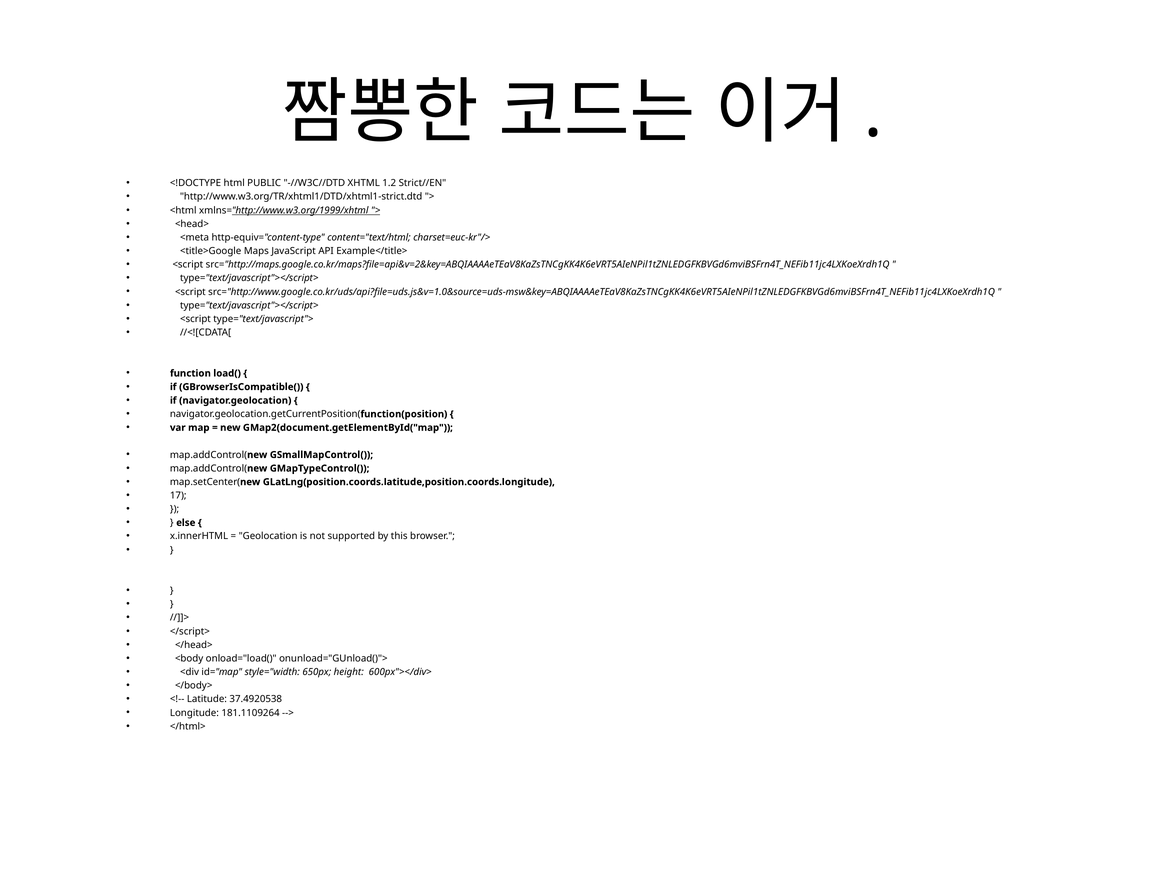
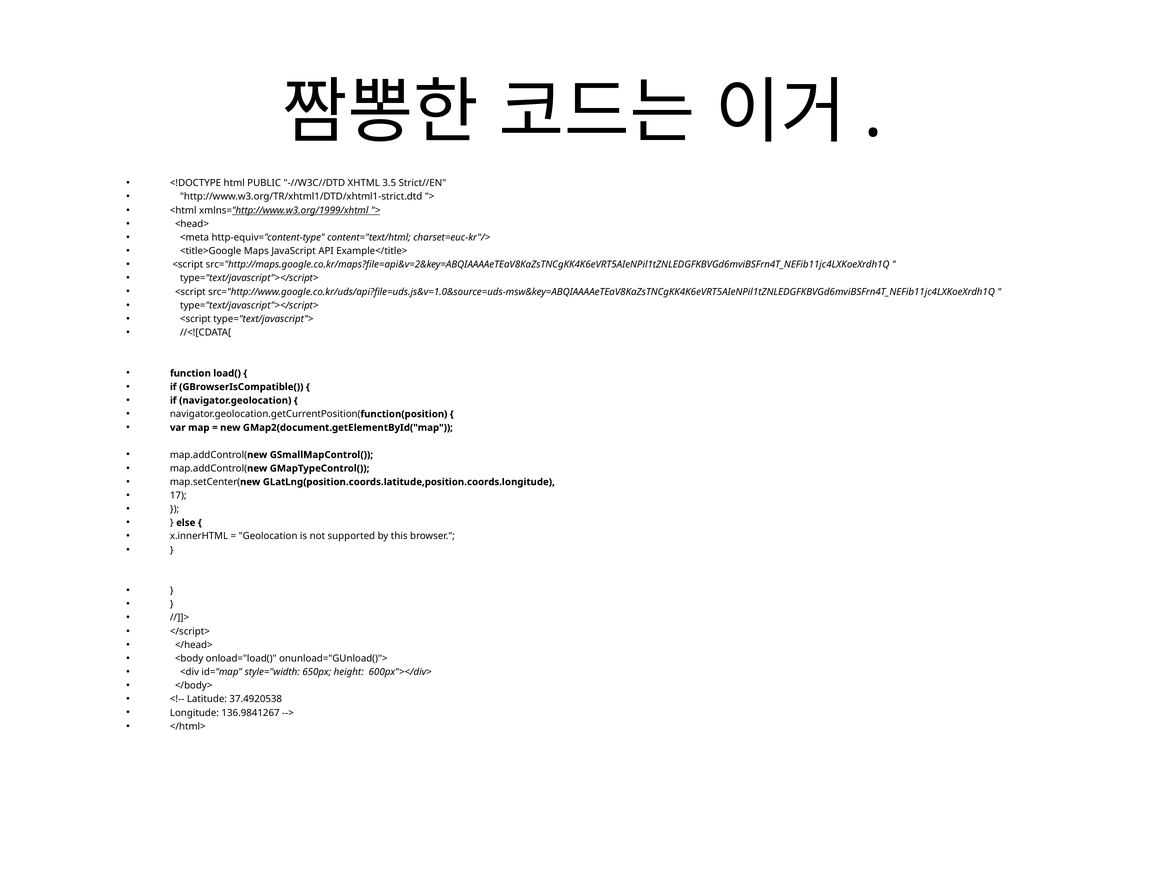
1.2: 1.2 -> 3.5 (389, 183)
181.1109264: 181.1109264 -> 136.9841267 (251, 713)
